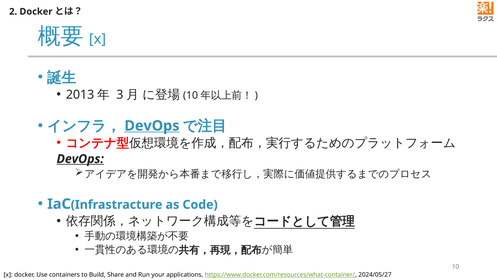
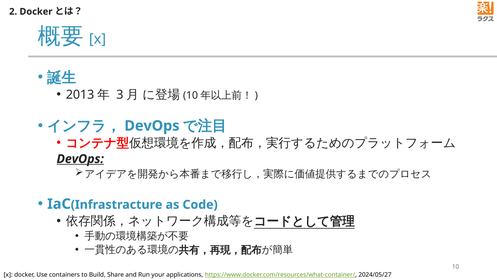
DevOps underline: present -> none (152, 126)
